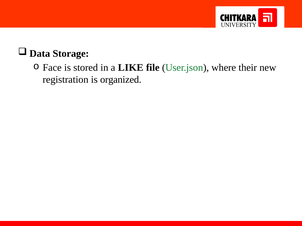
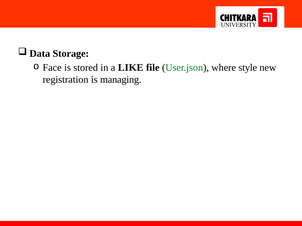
their: their -> style (248, 68)
organized: organized -> managing (121, 80)
